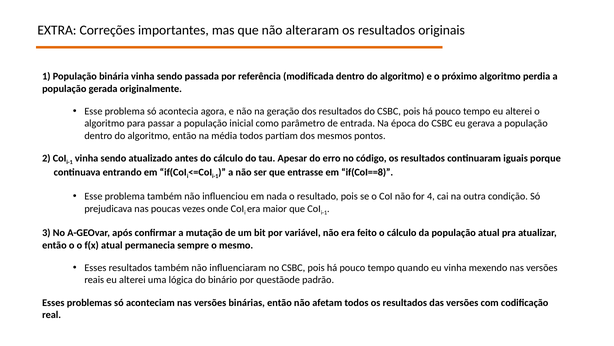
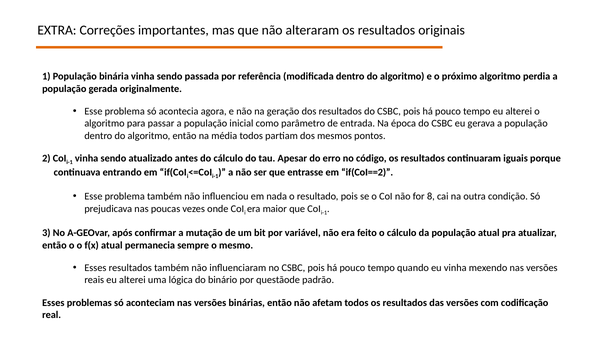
if(CoI==8: if(CoI==8 -> if(CoI==2 (367, 172)
4: 4 -> 8 (431, 196)
